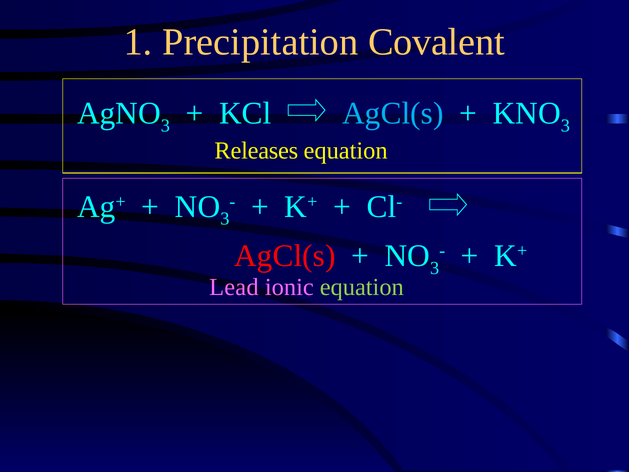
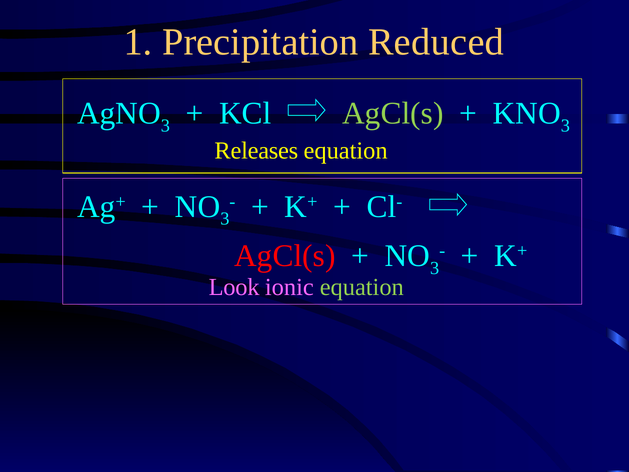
Covalent: Covalent -> Reduced (436, 42)
AgCl(s colour: light blue -> light green (393, 113)
Lead: Lead -> Look (234, 287)
